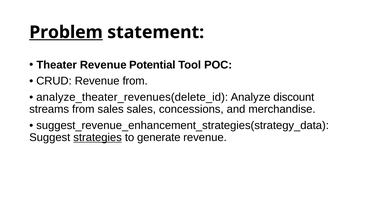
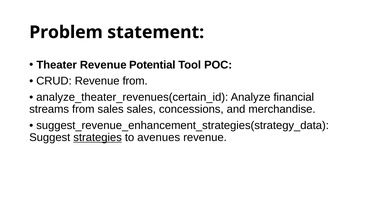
Problem underline: present -> none (66, 32)
analyze_theater_revenues(delete_id: analyze_theater_revenues(delete_id -> analyze_theater_revenues(certain_id (132, 97)
discount: discount -> financial (294, 97)
generate: generate -> avenues (159, 137)
